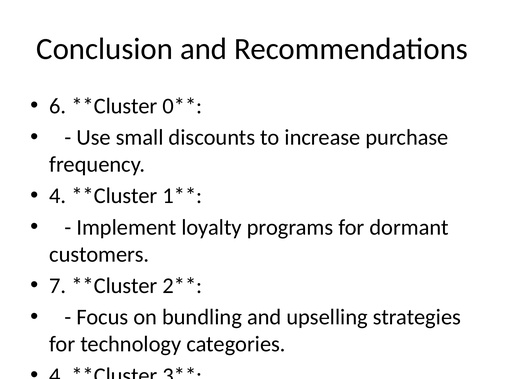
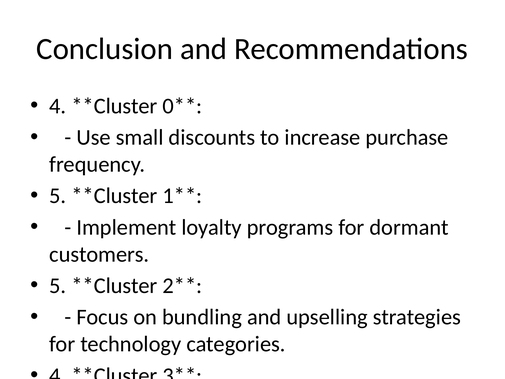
6: 6 -> 4 (58, 106)
4: 4 -> 5 (58, 196)
7: 7 -> 5 (58, 286)
